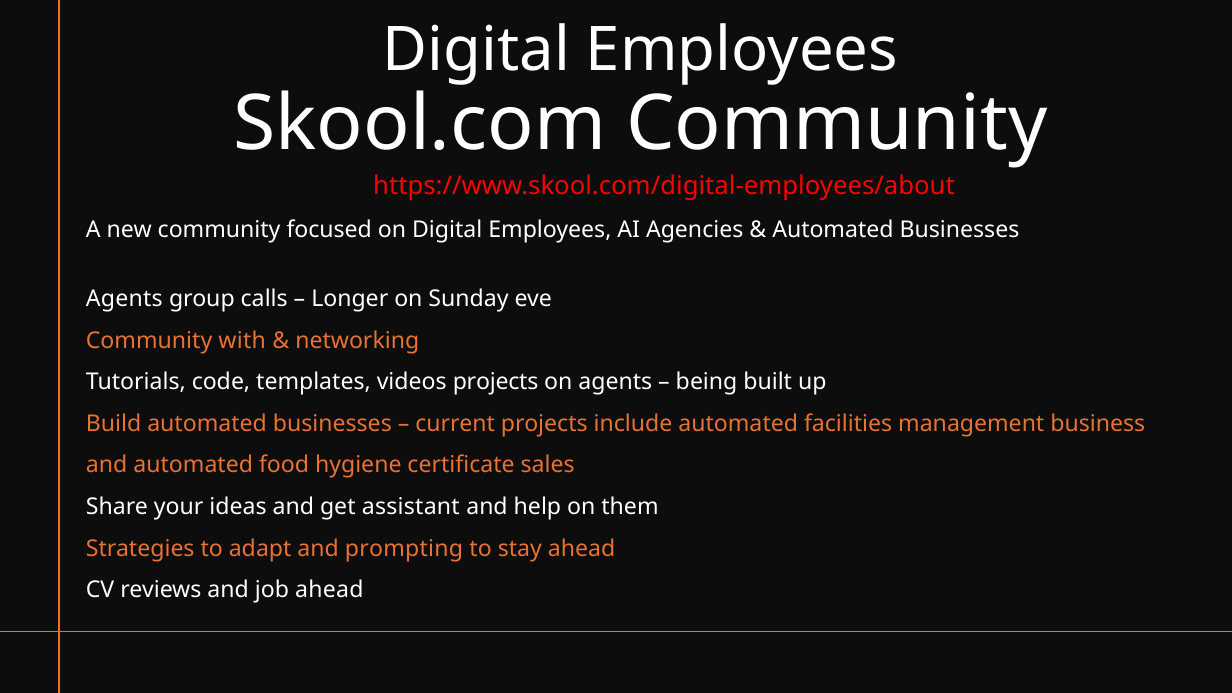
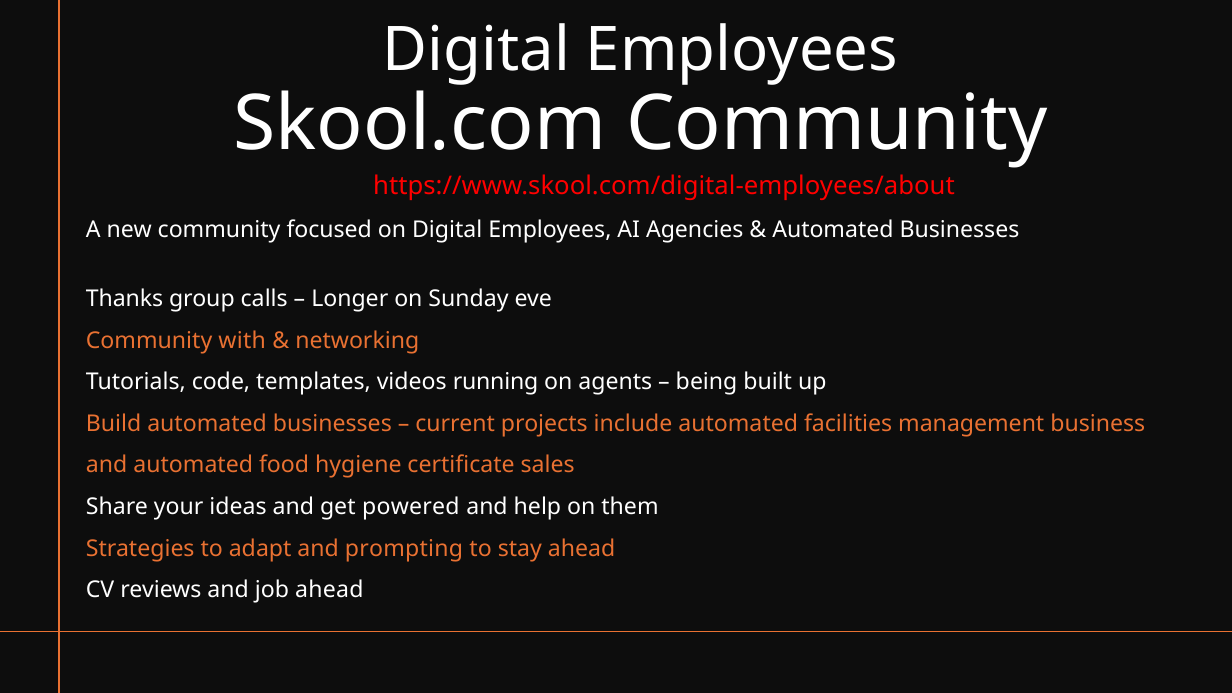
Agents: Agents -> Thanks (125, 299)
videos projects: projects -> running (496, 382)
assistant: assistant -> powered (411, 507)
